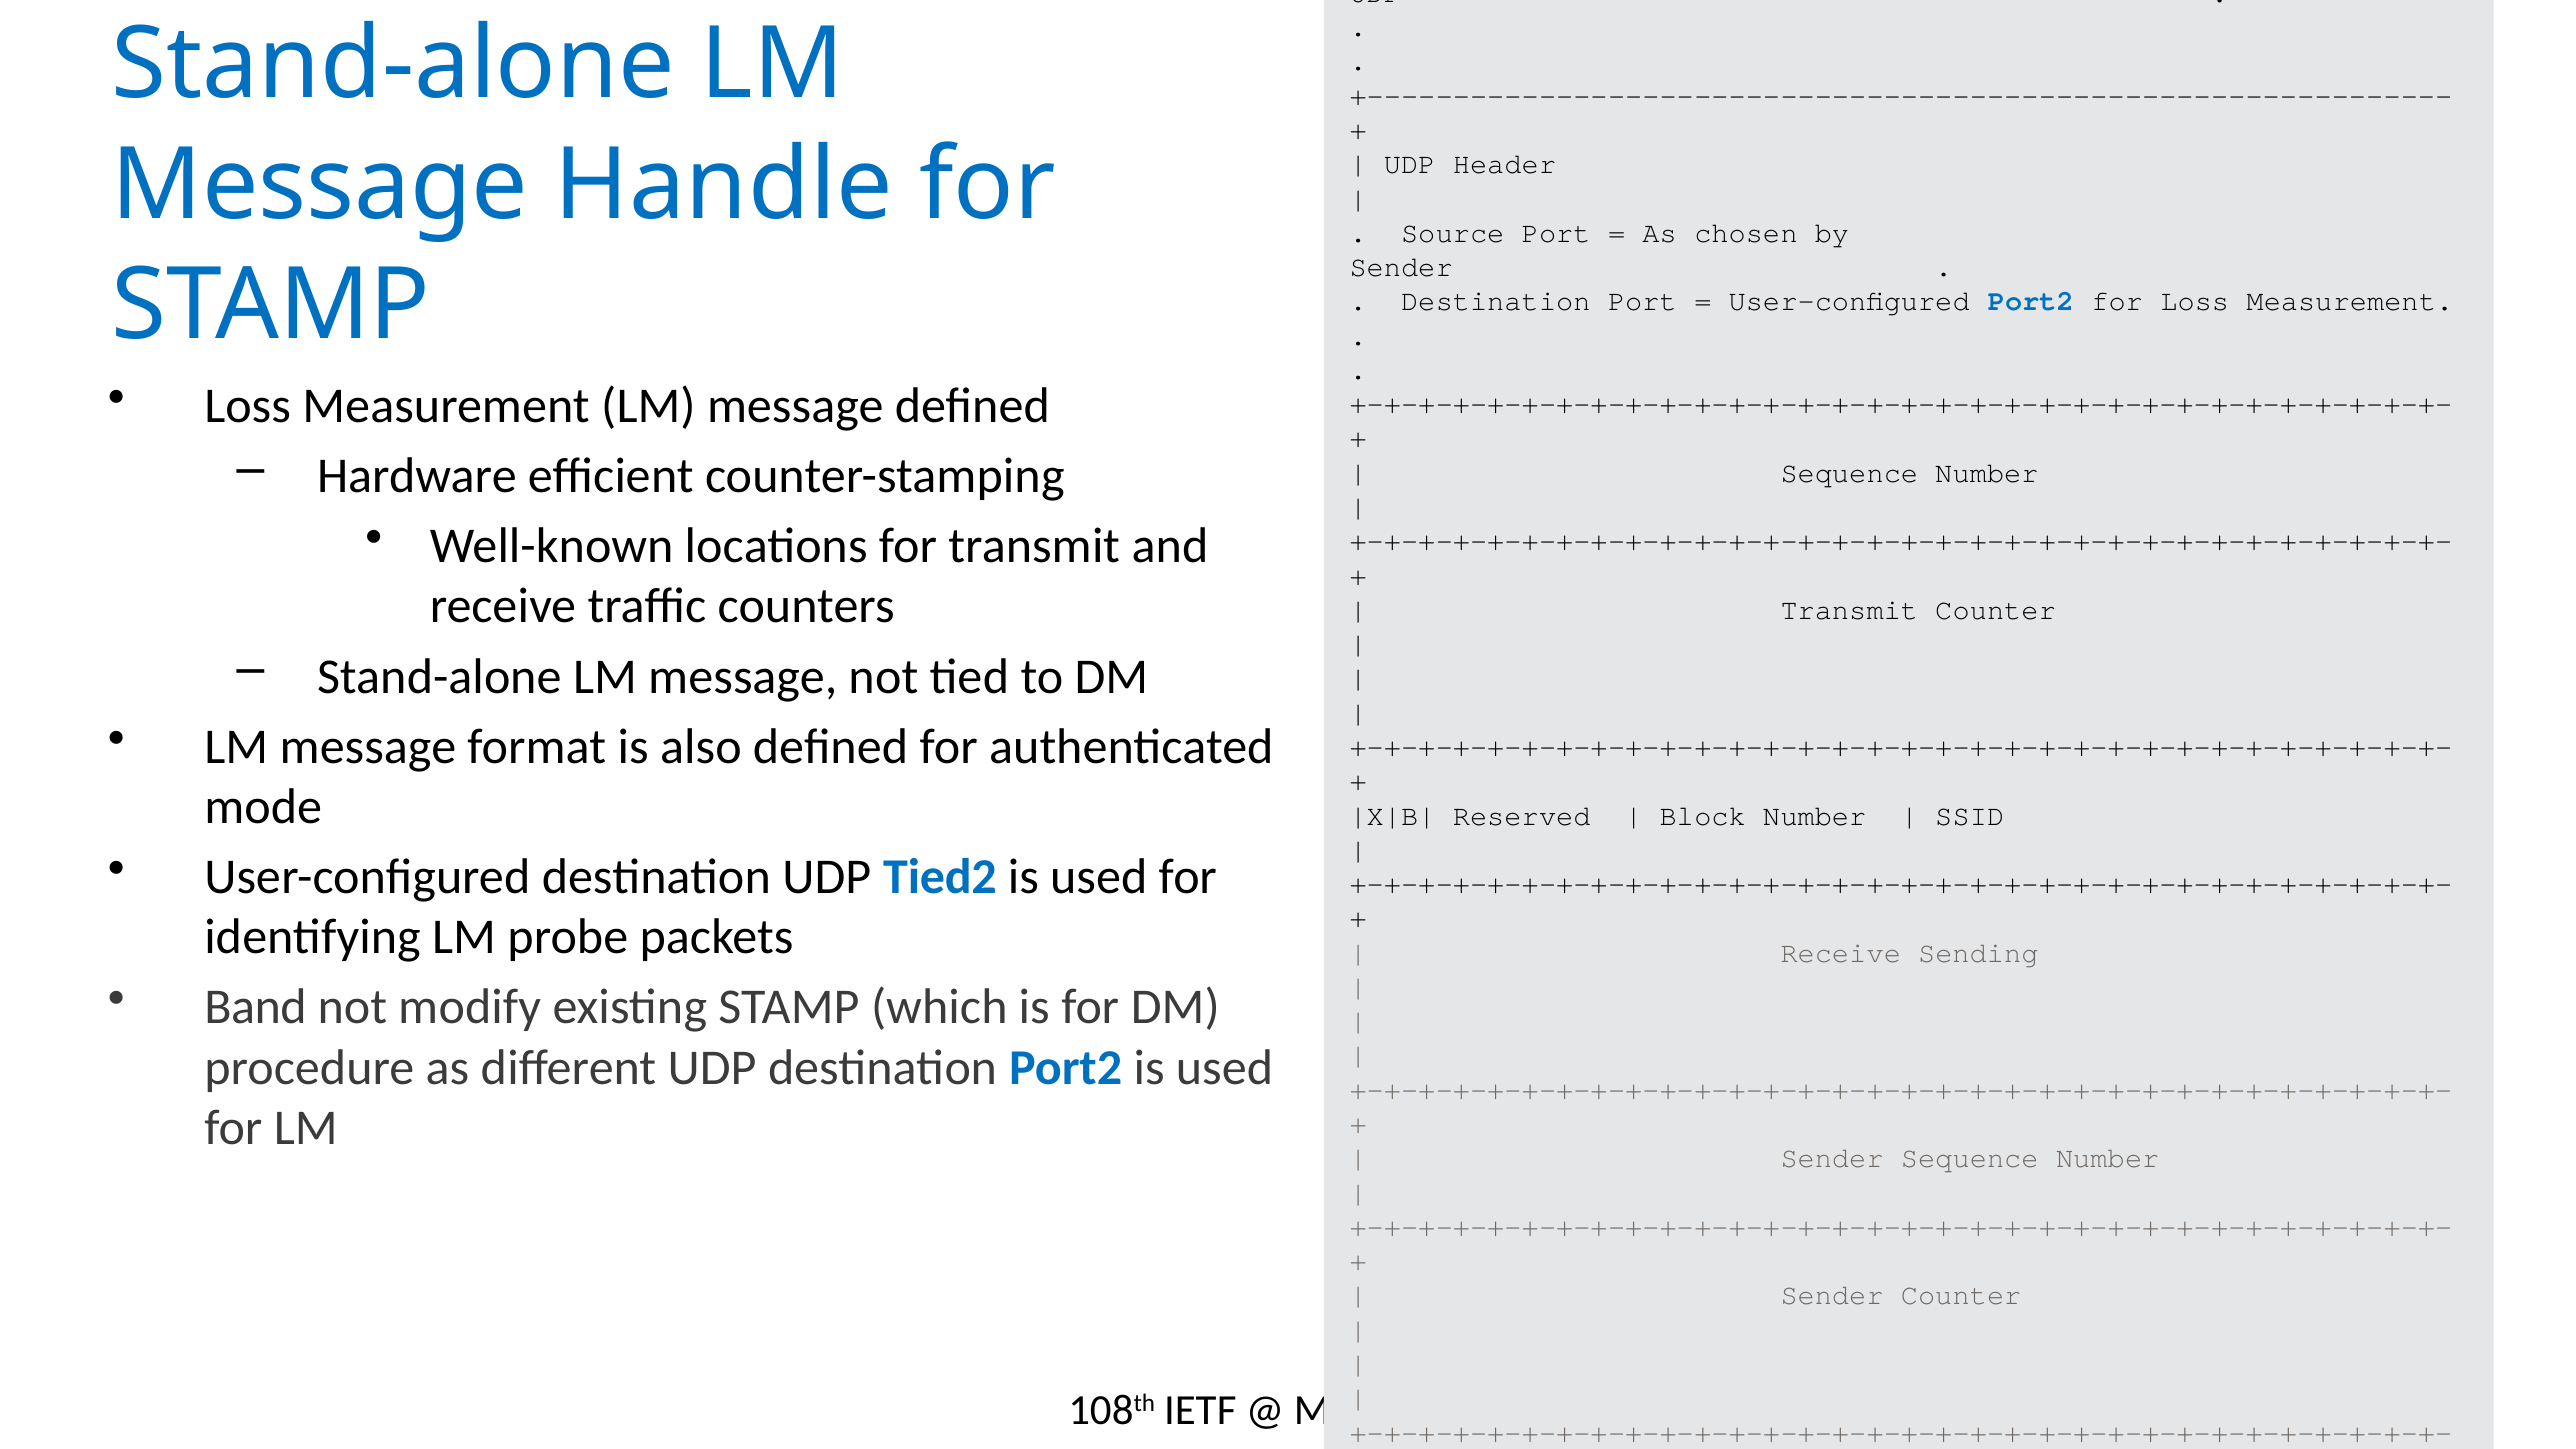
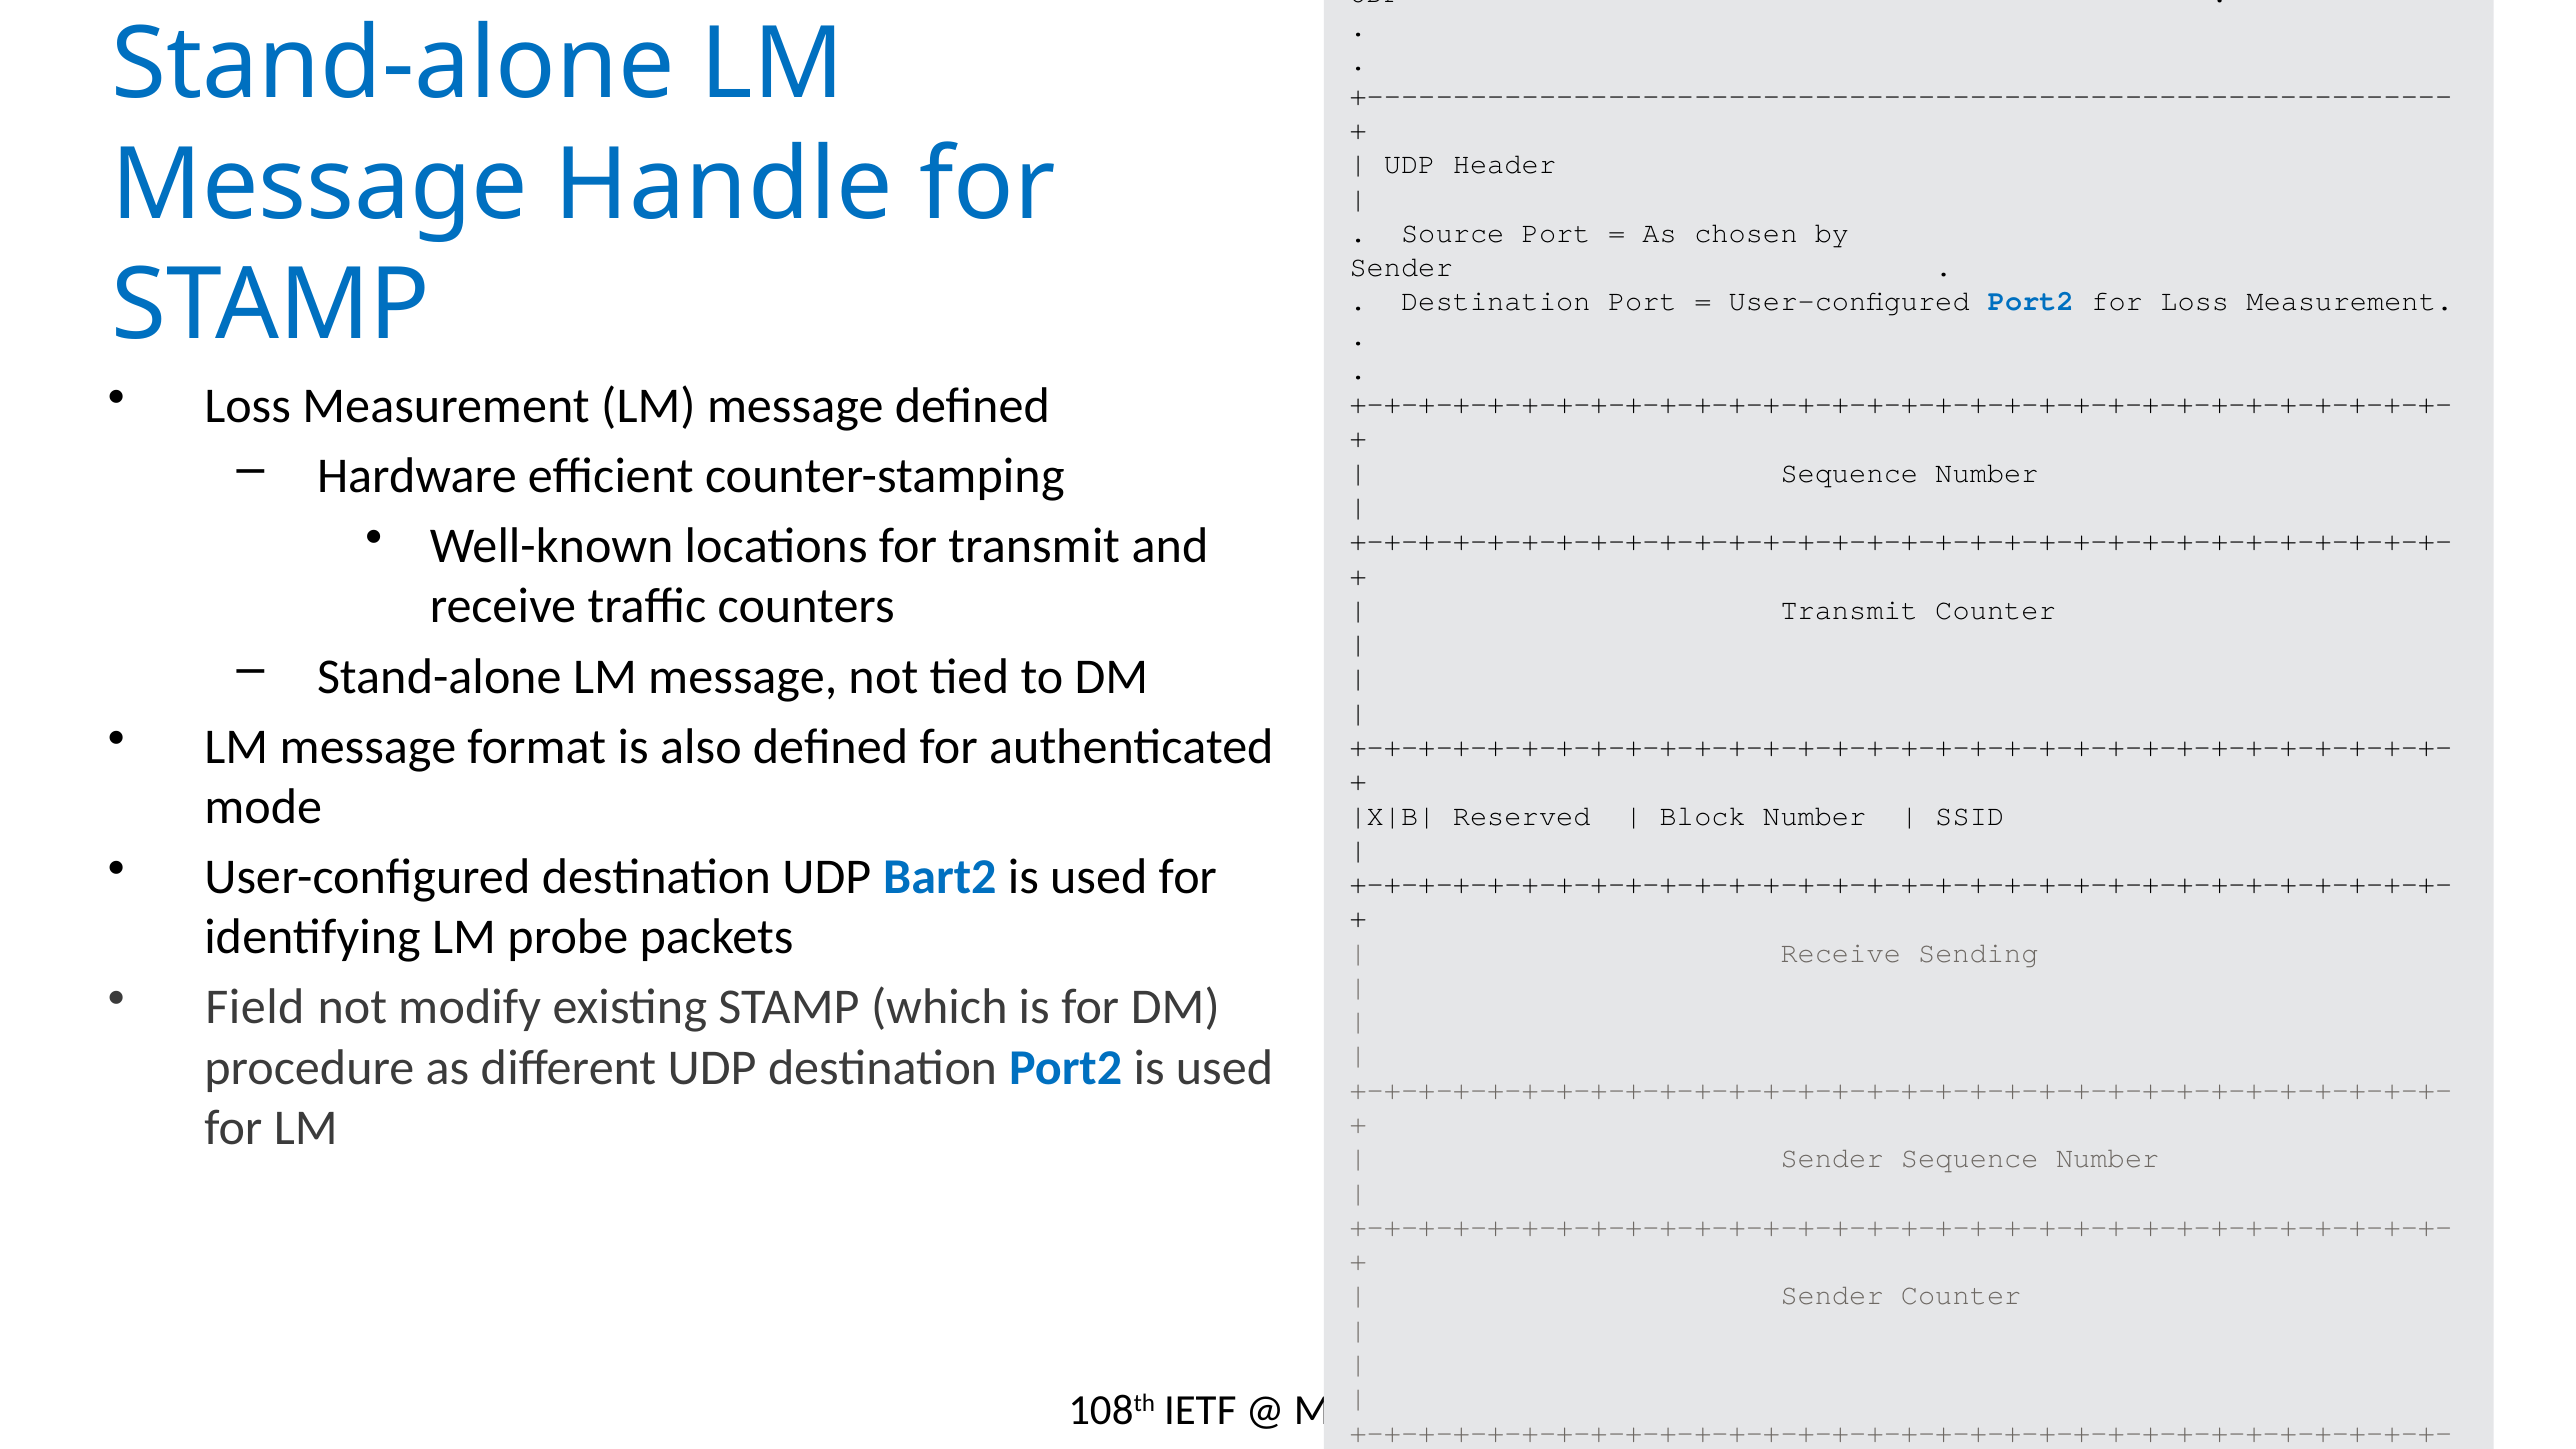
Tied2: Tied2 -> Bart2 (940, 877)
Band: Band -> Field (255, 1007)
